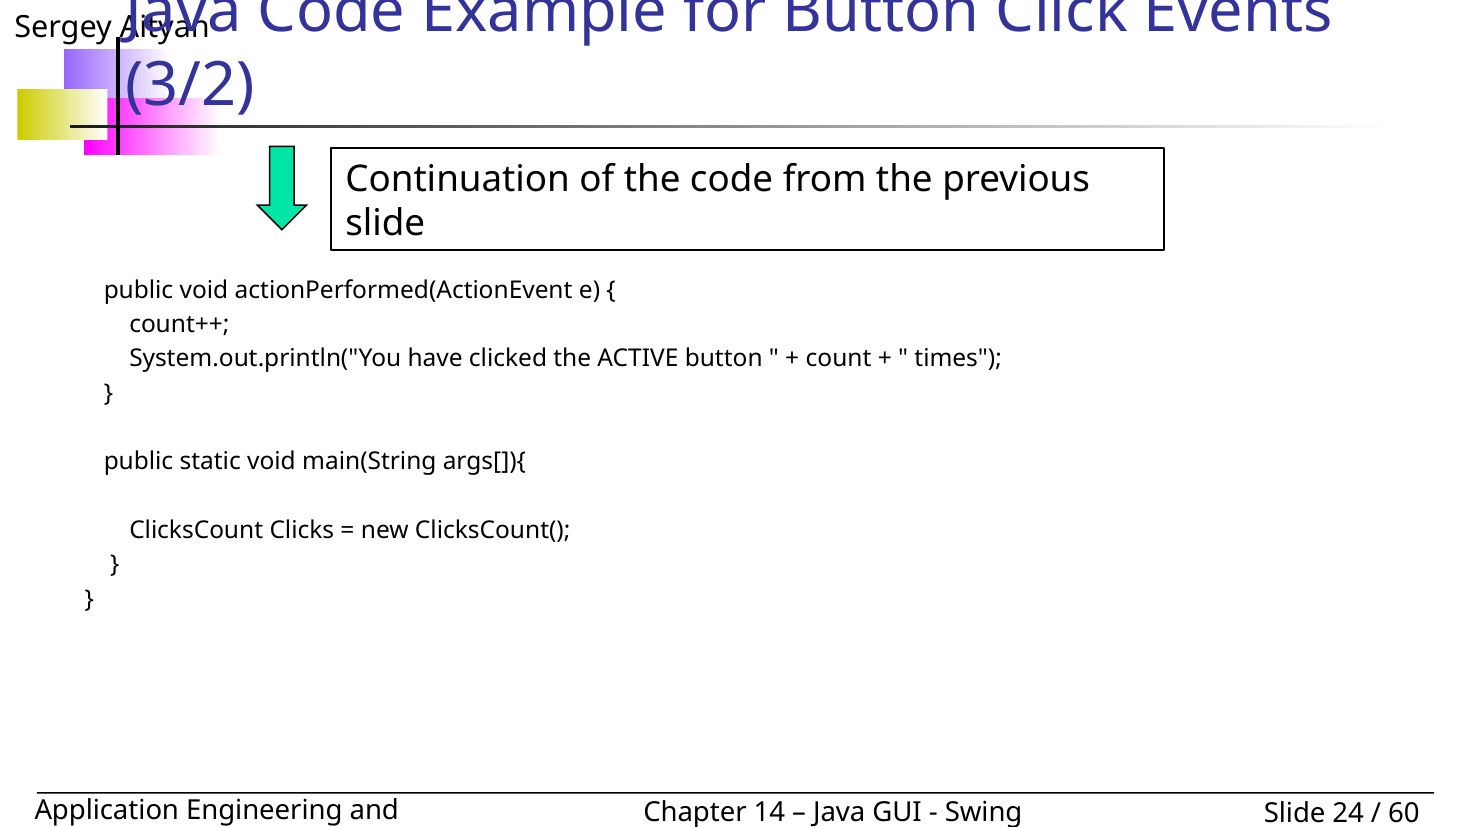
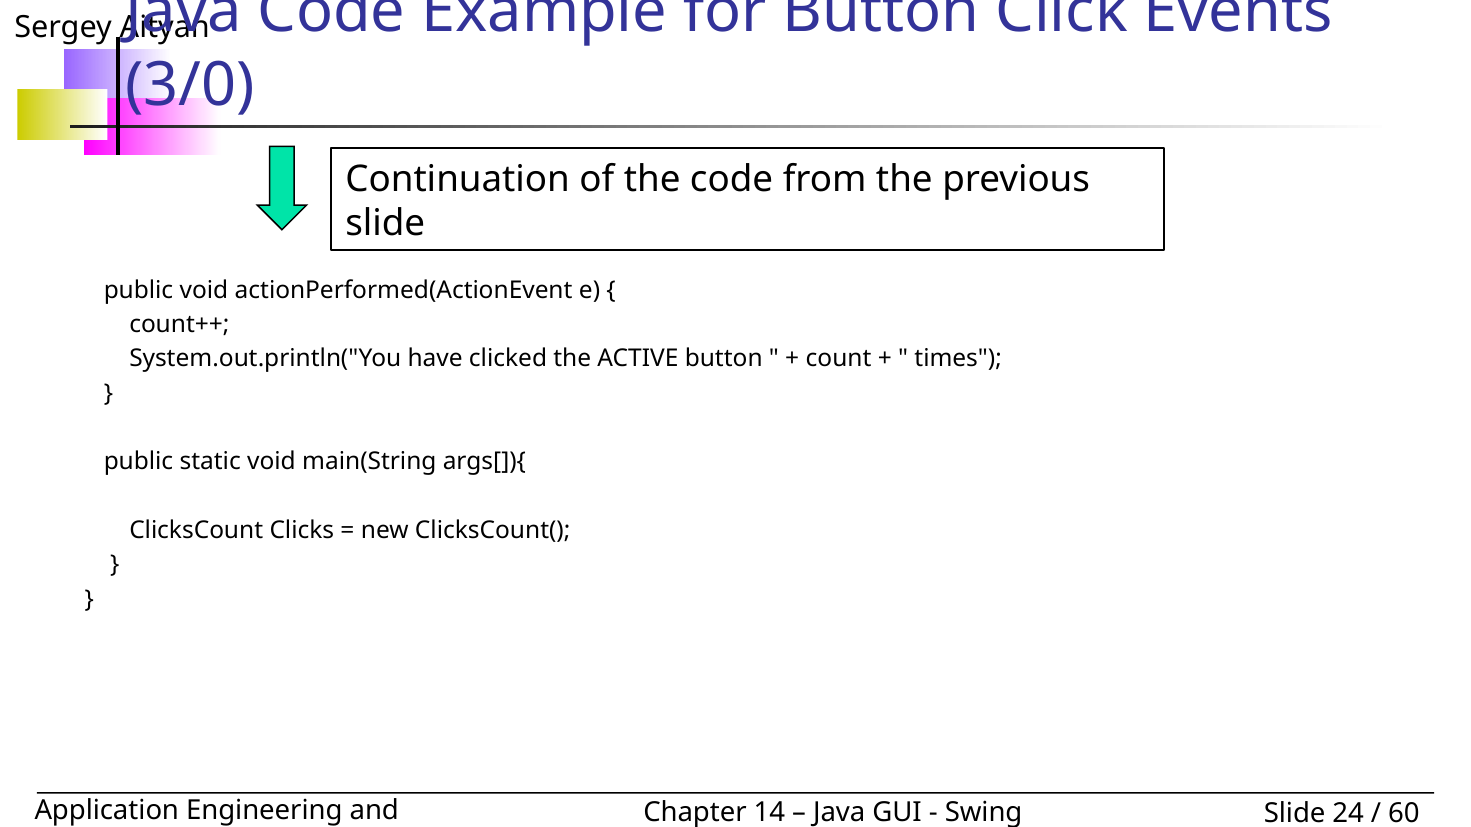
3/2: 3/2 -> 3/0 (190, 85)
